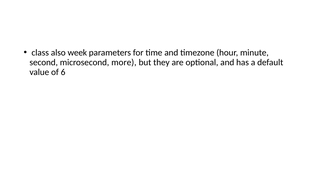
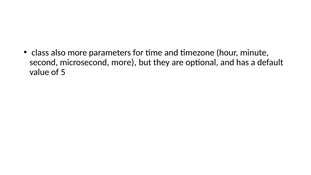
also week: week -> more (77, 53)
6: 6 -> 5 (63, 72)
